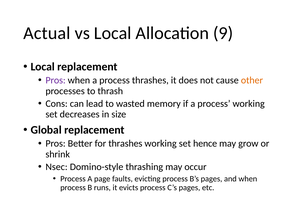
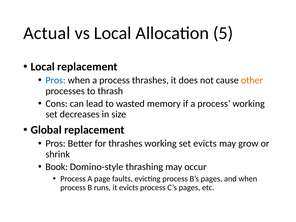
9: 9 -> 5 (223, 33)
Pros colour: purple -> blue (56, 80)
set hence: hence -> evicts (205, 144)
Nsec: Nsec -> Book (57, 167)
